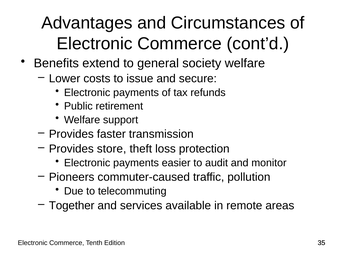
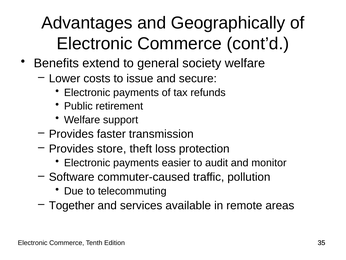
Circumstances: Circumstances -> Geographically (228, 23)
Pioneers: Pioneers -> Software (72, 177)
